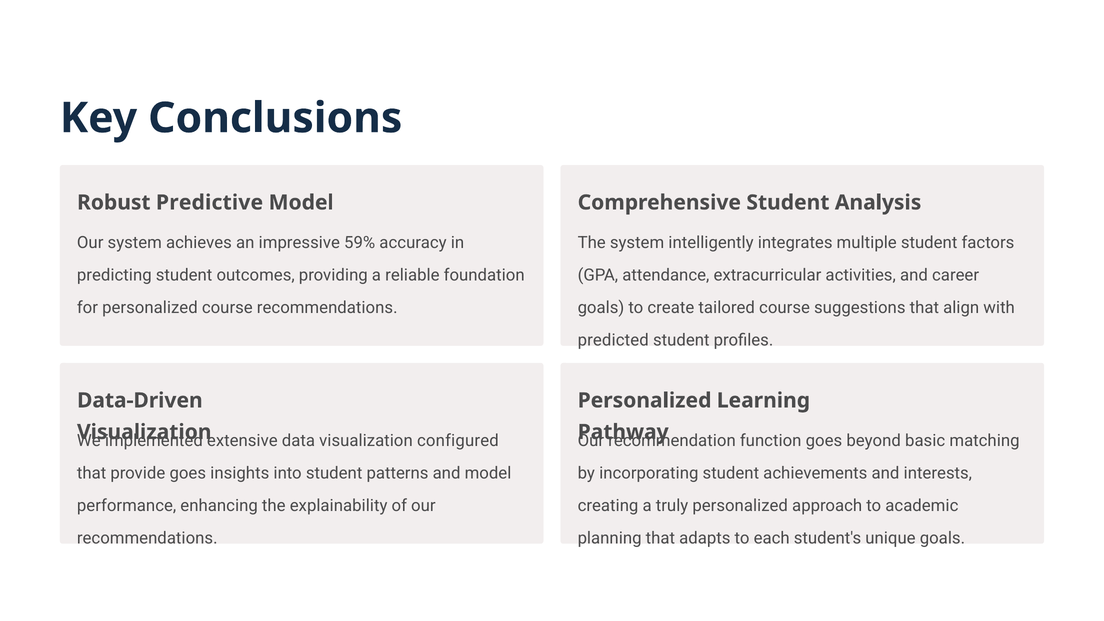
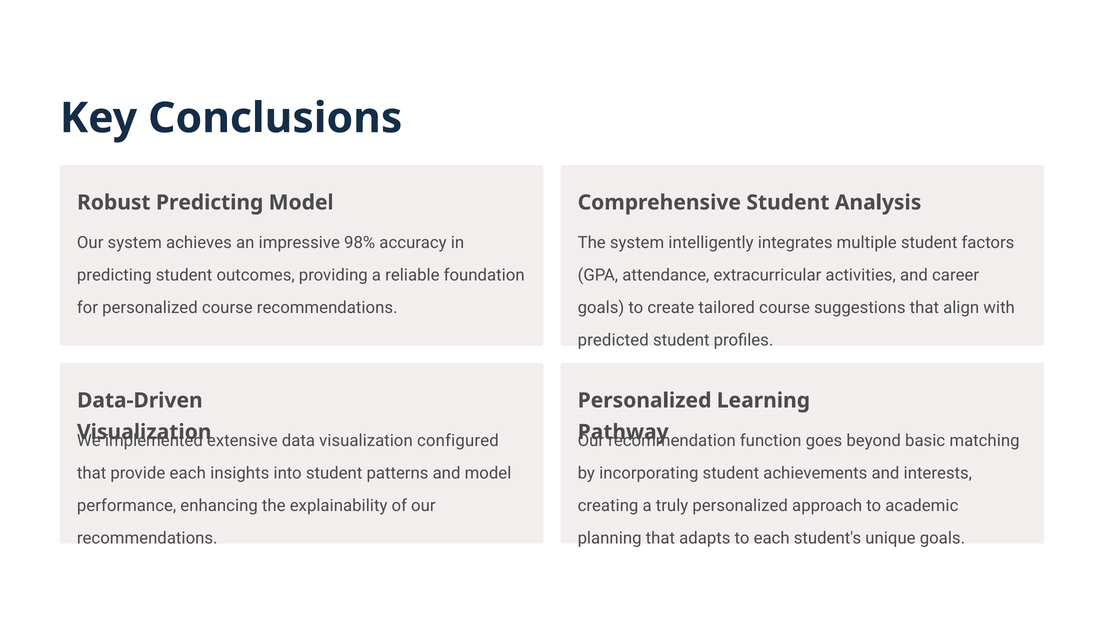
Robust Predictive: Predictive -> Predicting (210, 203)
59%: 59% -> 98% (360, 243)
provide goes: goes -> each (188, 473)
